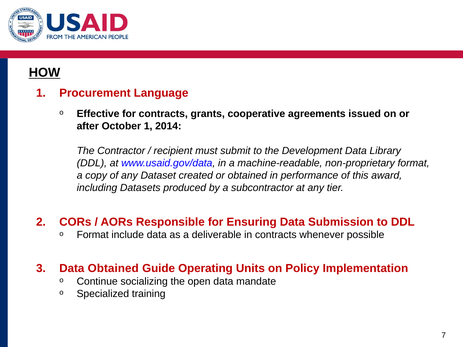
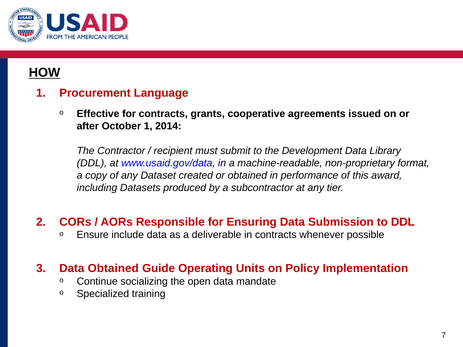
Format: Format -> Ensure (93, 235)
